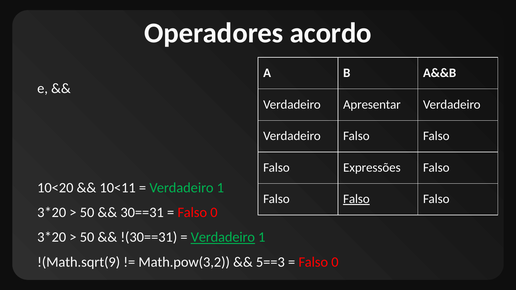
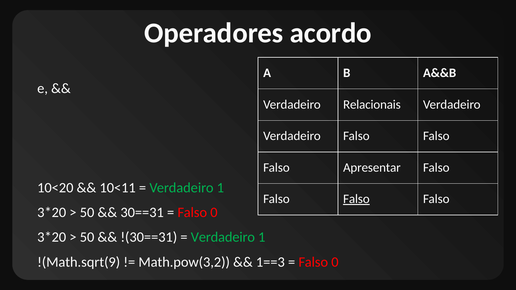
Apresentar: Apresentar -> Relacionais (372, 105)
Expressões: Expressões -> Apresentar (372, 168)
Verdadeiro underline: present -> none (223, 237)
5==3: 5==3 -> 1==3 (270, 262)
